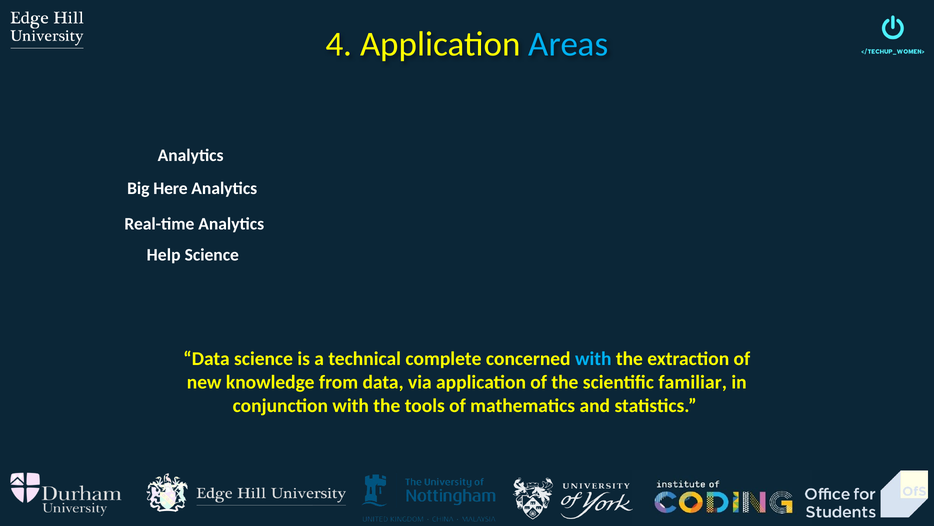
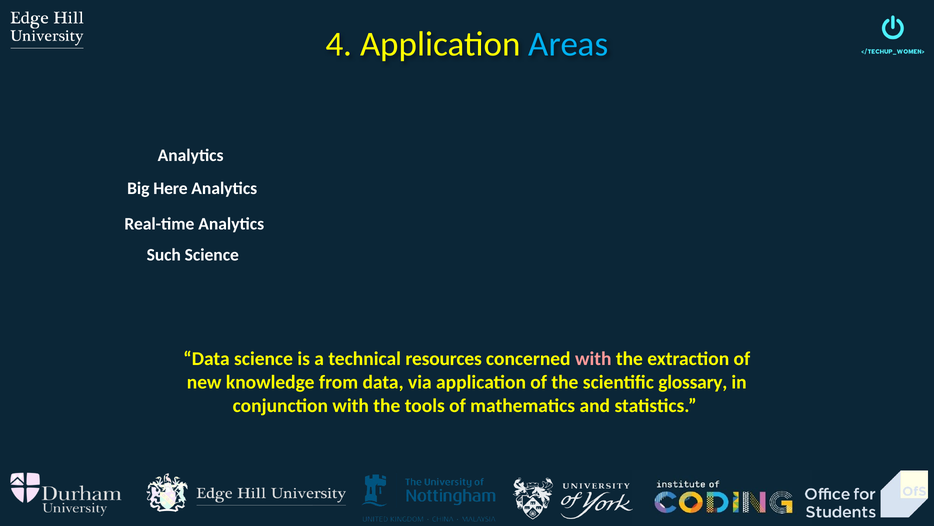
Help: Help -> Such (164, 255)
complete: complete -> resources (444, 359)
with colour: light blue -> pink (593, 359)
familiar: familiar -> glossary (693, 382)
